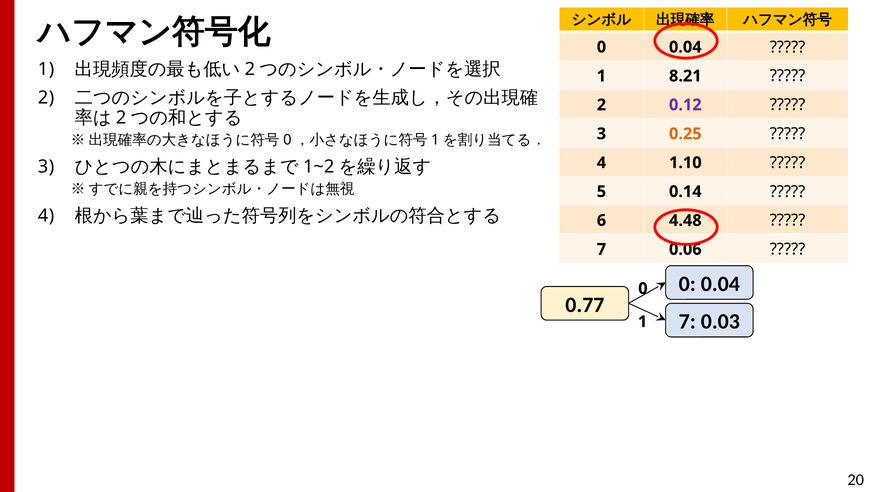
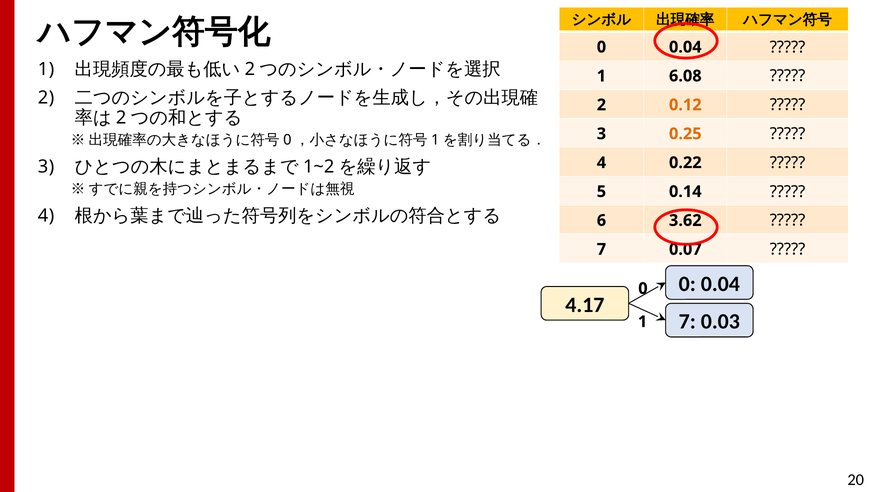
8.21: 8.21 -> 6.08 (685, 76)
0.12 colour: purple -> orange (685, 105)
1.10: 1.10 -> 0.22 (685, 163)
4.48: 4.48 -> 3.62 (685, 221)
0.06: 0.06 -> 0.07 (685, 249)
0.77: 0.77 -> 4.17 (585, 305)
